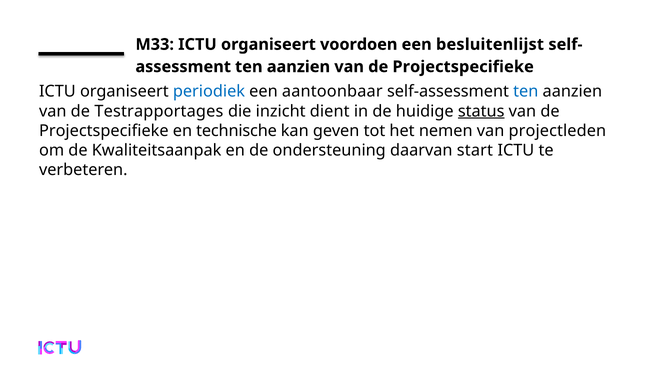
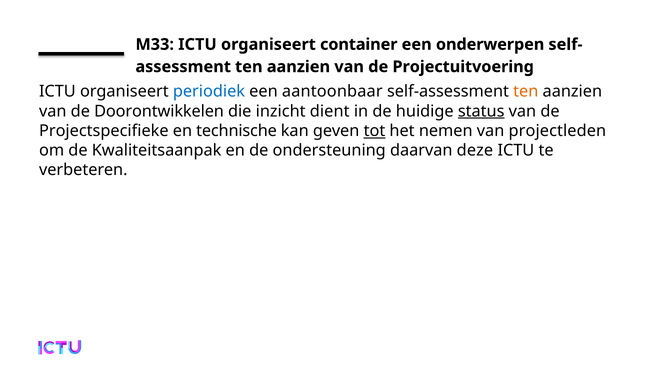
voordoen: voordoen -> container (359, 44)
besluitenlijst: besluitenlijst -> onderwerpen (490, 44)
aanzien van de Projectspecifieke: Projectspecifieke -> Projectuitvoering (463, 67)
ten colour: blue -> orange (526, 92)
Testrapportages: Testrapportages -> Doorontwikkelen (159, 111)
tot underline: none -> present (374, 131)
start: start -> deze (475, 150)
